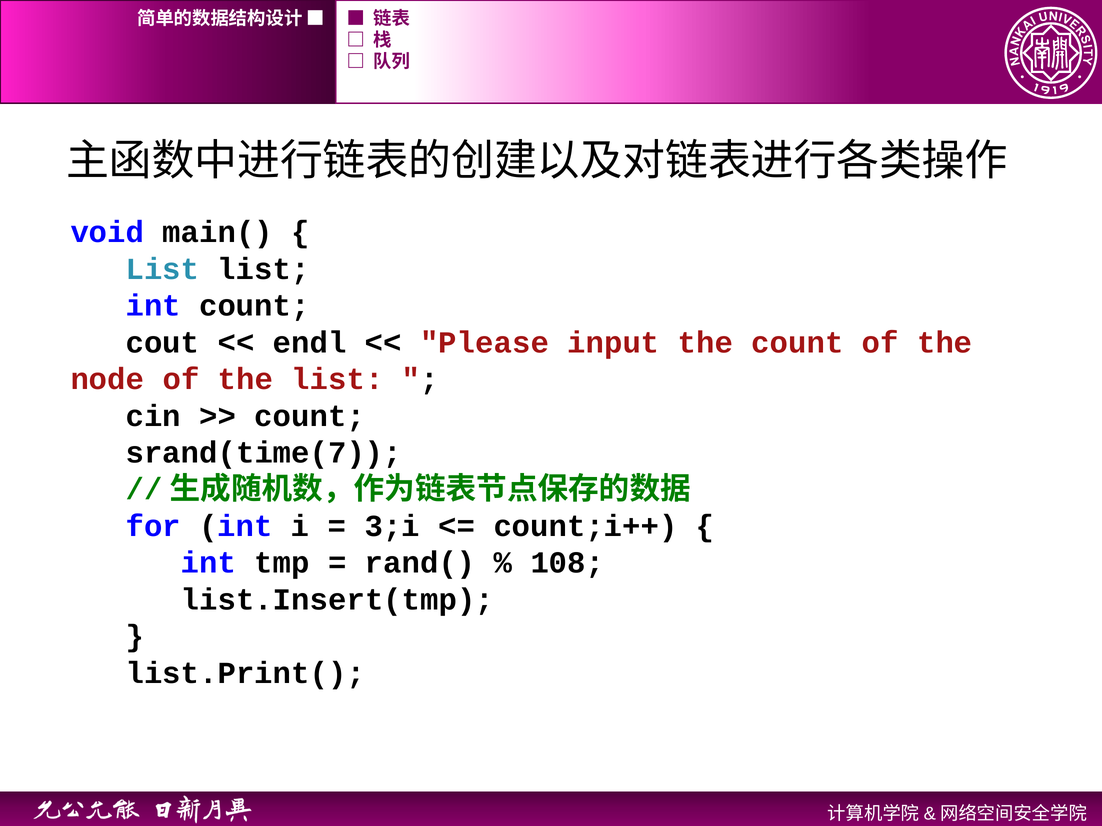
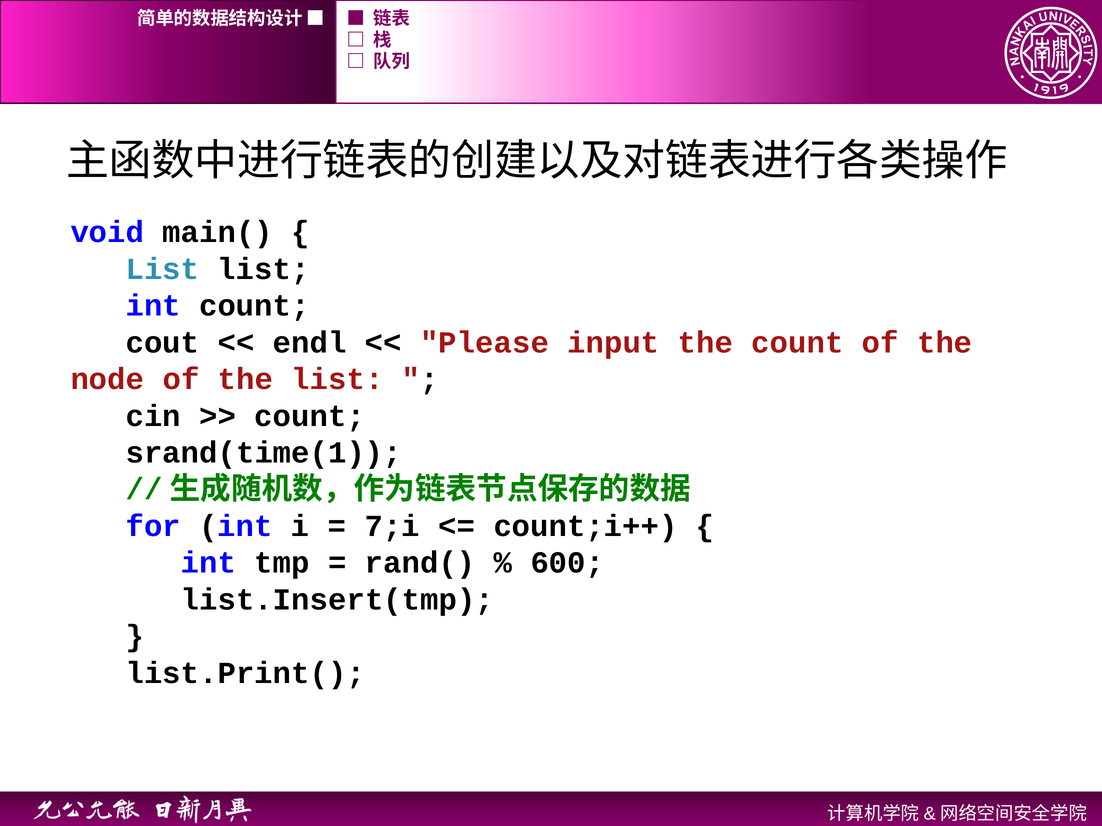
srand(time(7: srand(time(7 -> srand(time(1 (264, 453)
3;i: 3;i -> 7;i (392, 526)
108: 108 -> 600 (567, 563)
